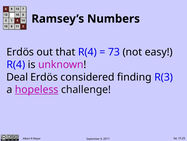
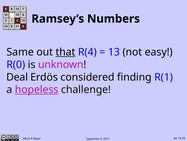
Erdös: Erdös -> Same (20, 52)
that underline: none -> present (65, 52)
73: 73 -> 13 (114, 52)
R(4: R(4 -> R(0 (16, 64)
R(3: R(3 -> R(1 (164, 77)
